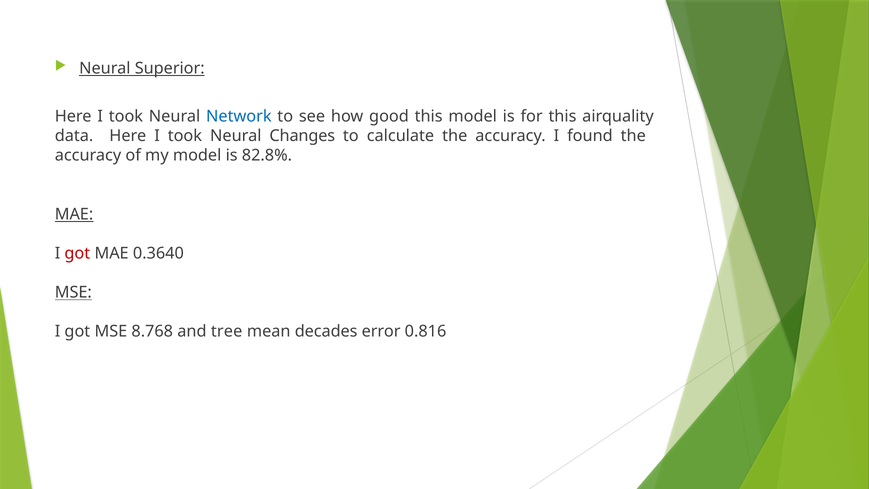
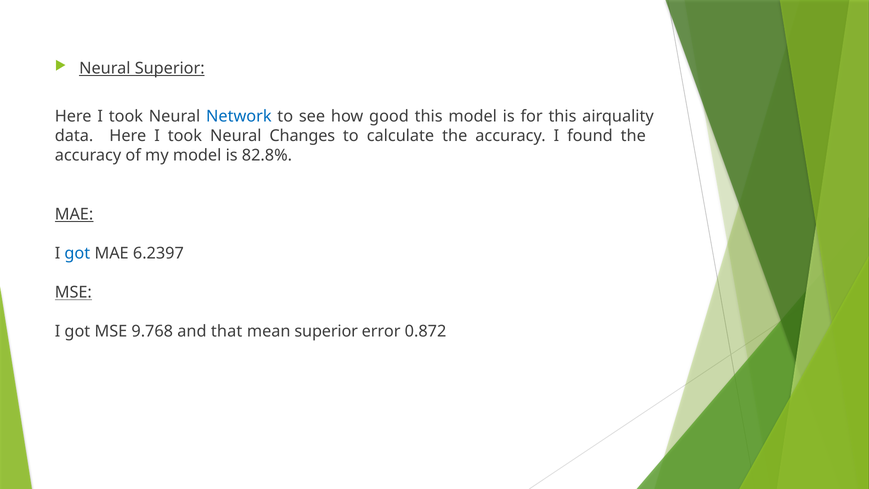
got colour: red -> blue (77, 253)
0.3640: 0.3640 -> 6.2397 (158, 253)
8.768: 8.768 -> 9.768 (152, 331)
tree: tree -> that (227, 331)
mean decades: decades -> superior (326, 331)
0.816: 0.816 -> 0.872 (426, 331)
